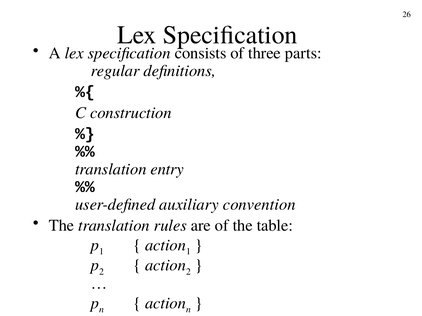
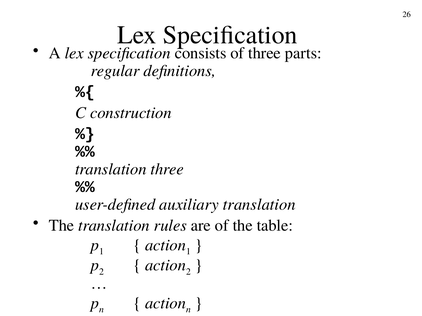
translation entry: entry -> three (167, 169)
auxiliary convention: convention -> translation (259, 205)
